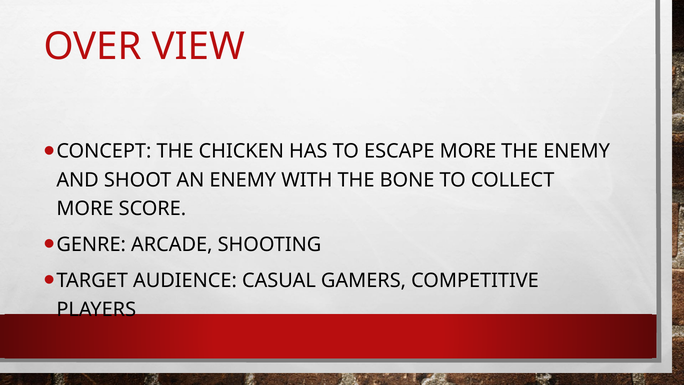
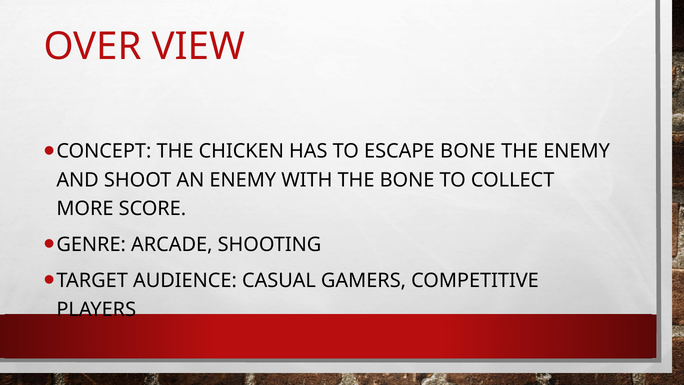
ESCAPE MORE: MORE -> BONE (468, 151)
